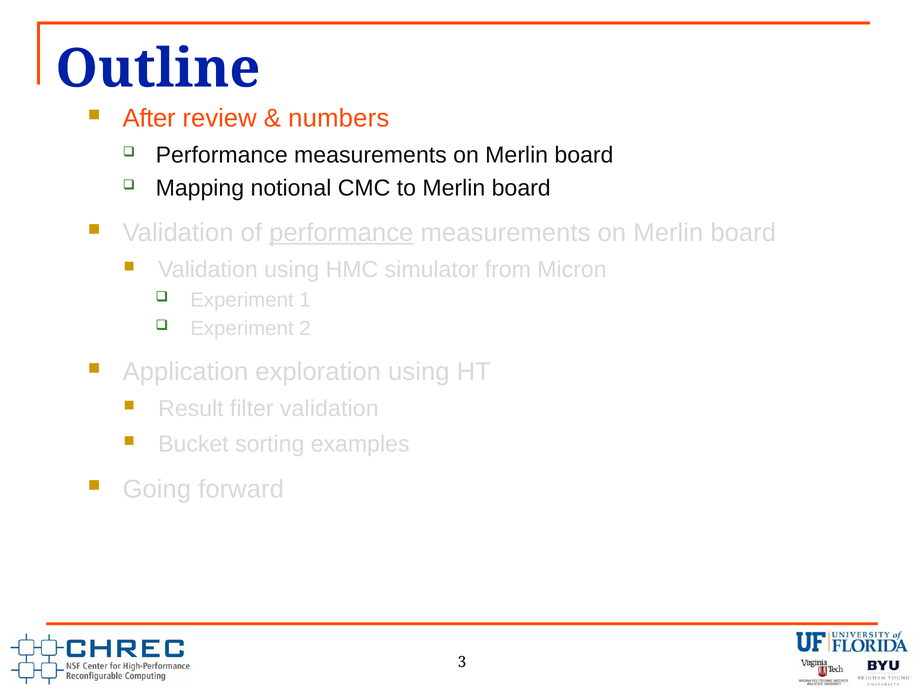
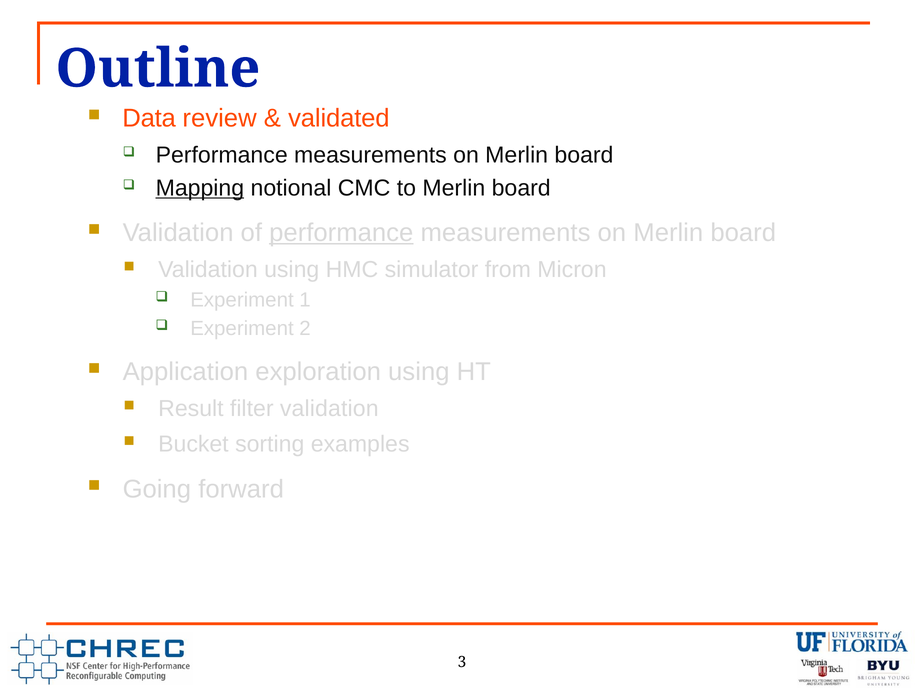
After: After -> Data (149, 118)
numbers: numbers -> validated (339, 118)
Mapping underline: none -> present (200, 188)
